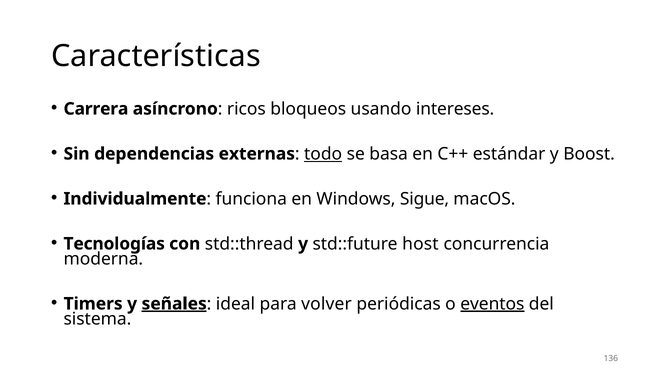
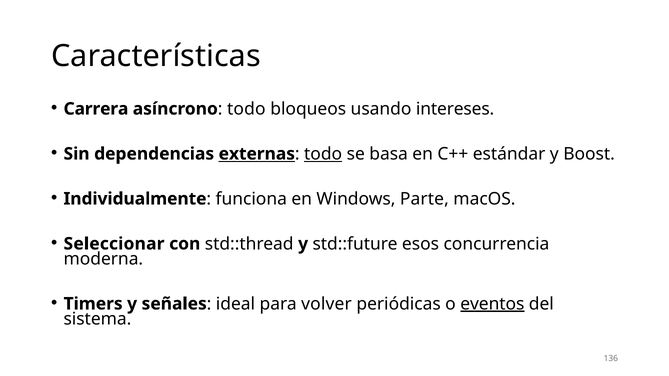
ricos: ricos -> todo (246, 109)
externas underline: none -> present (257, 154)
Sigue: Sigue -> Parte (424, 199)
Tecnologías: Tecnologías -> Seleccionar (114, 244)
host: host -> esos (421, 244)
señales underline: present -> none (174, 304)
